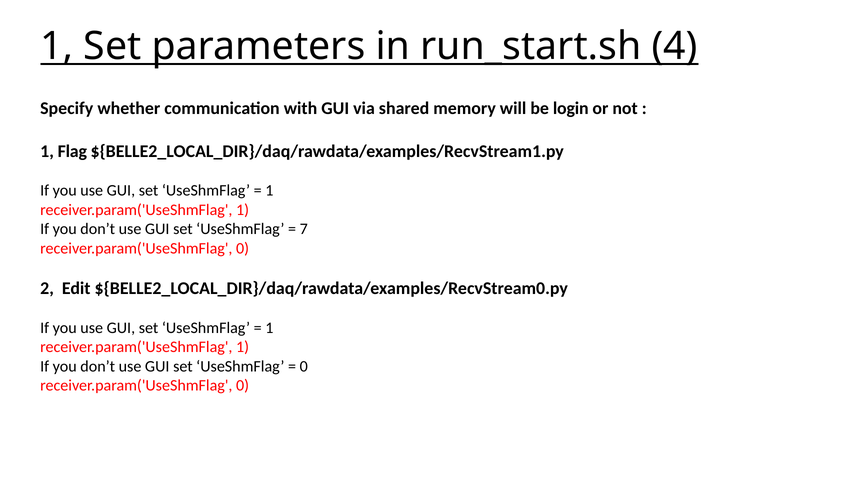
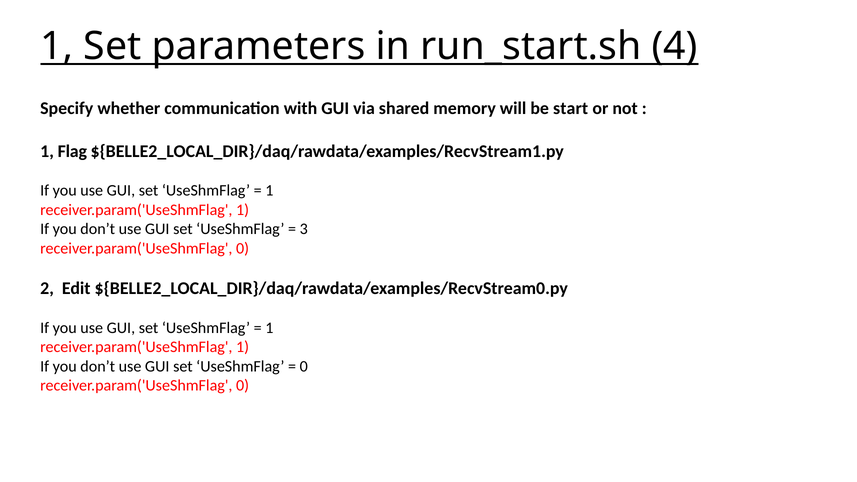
login: login -> start (571, 108)
7: 7 -> 3 (304, 229)
